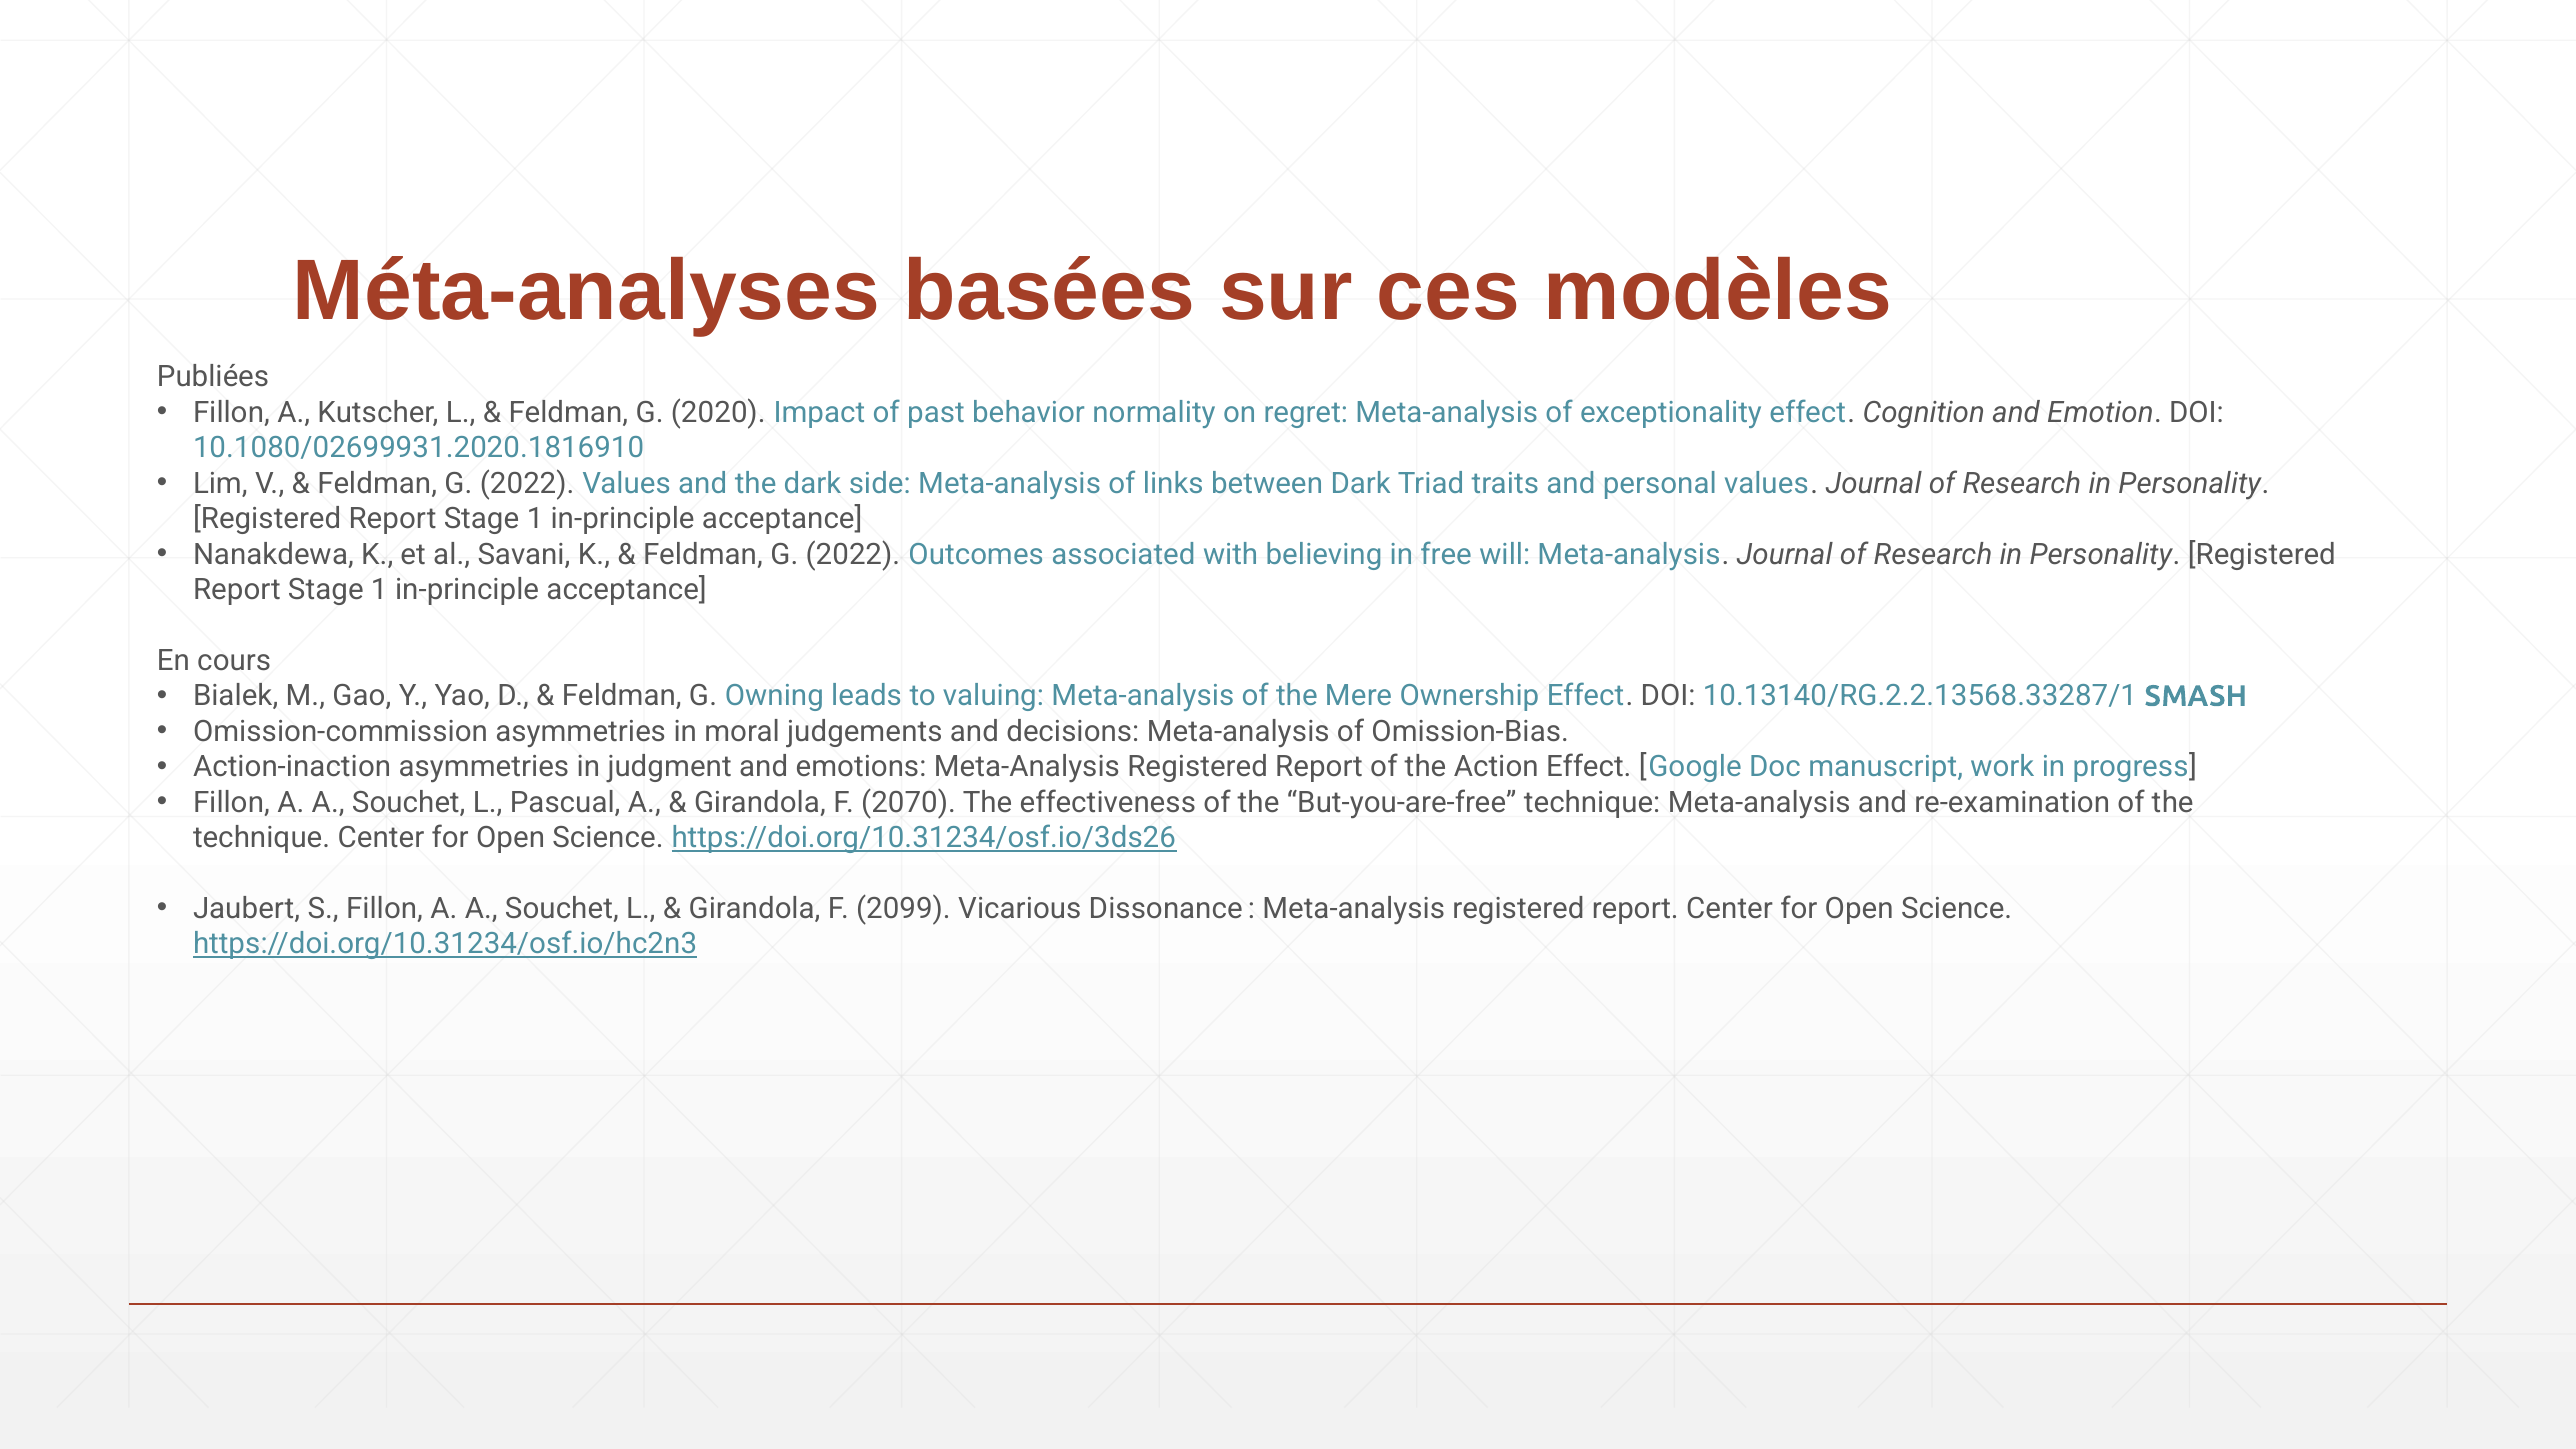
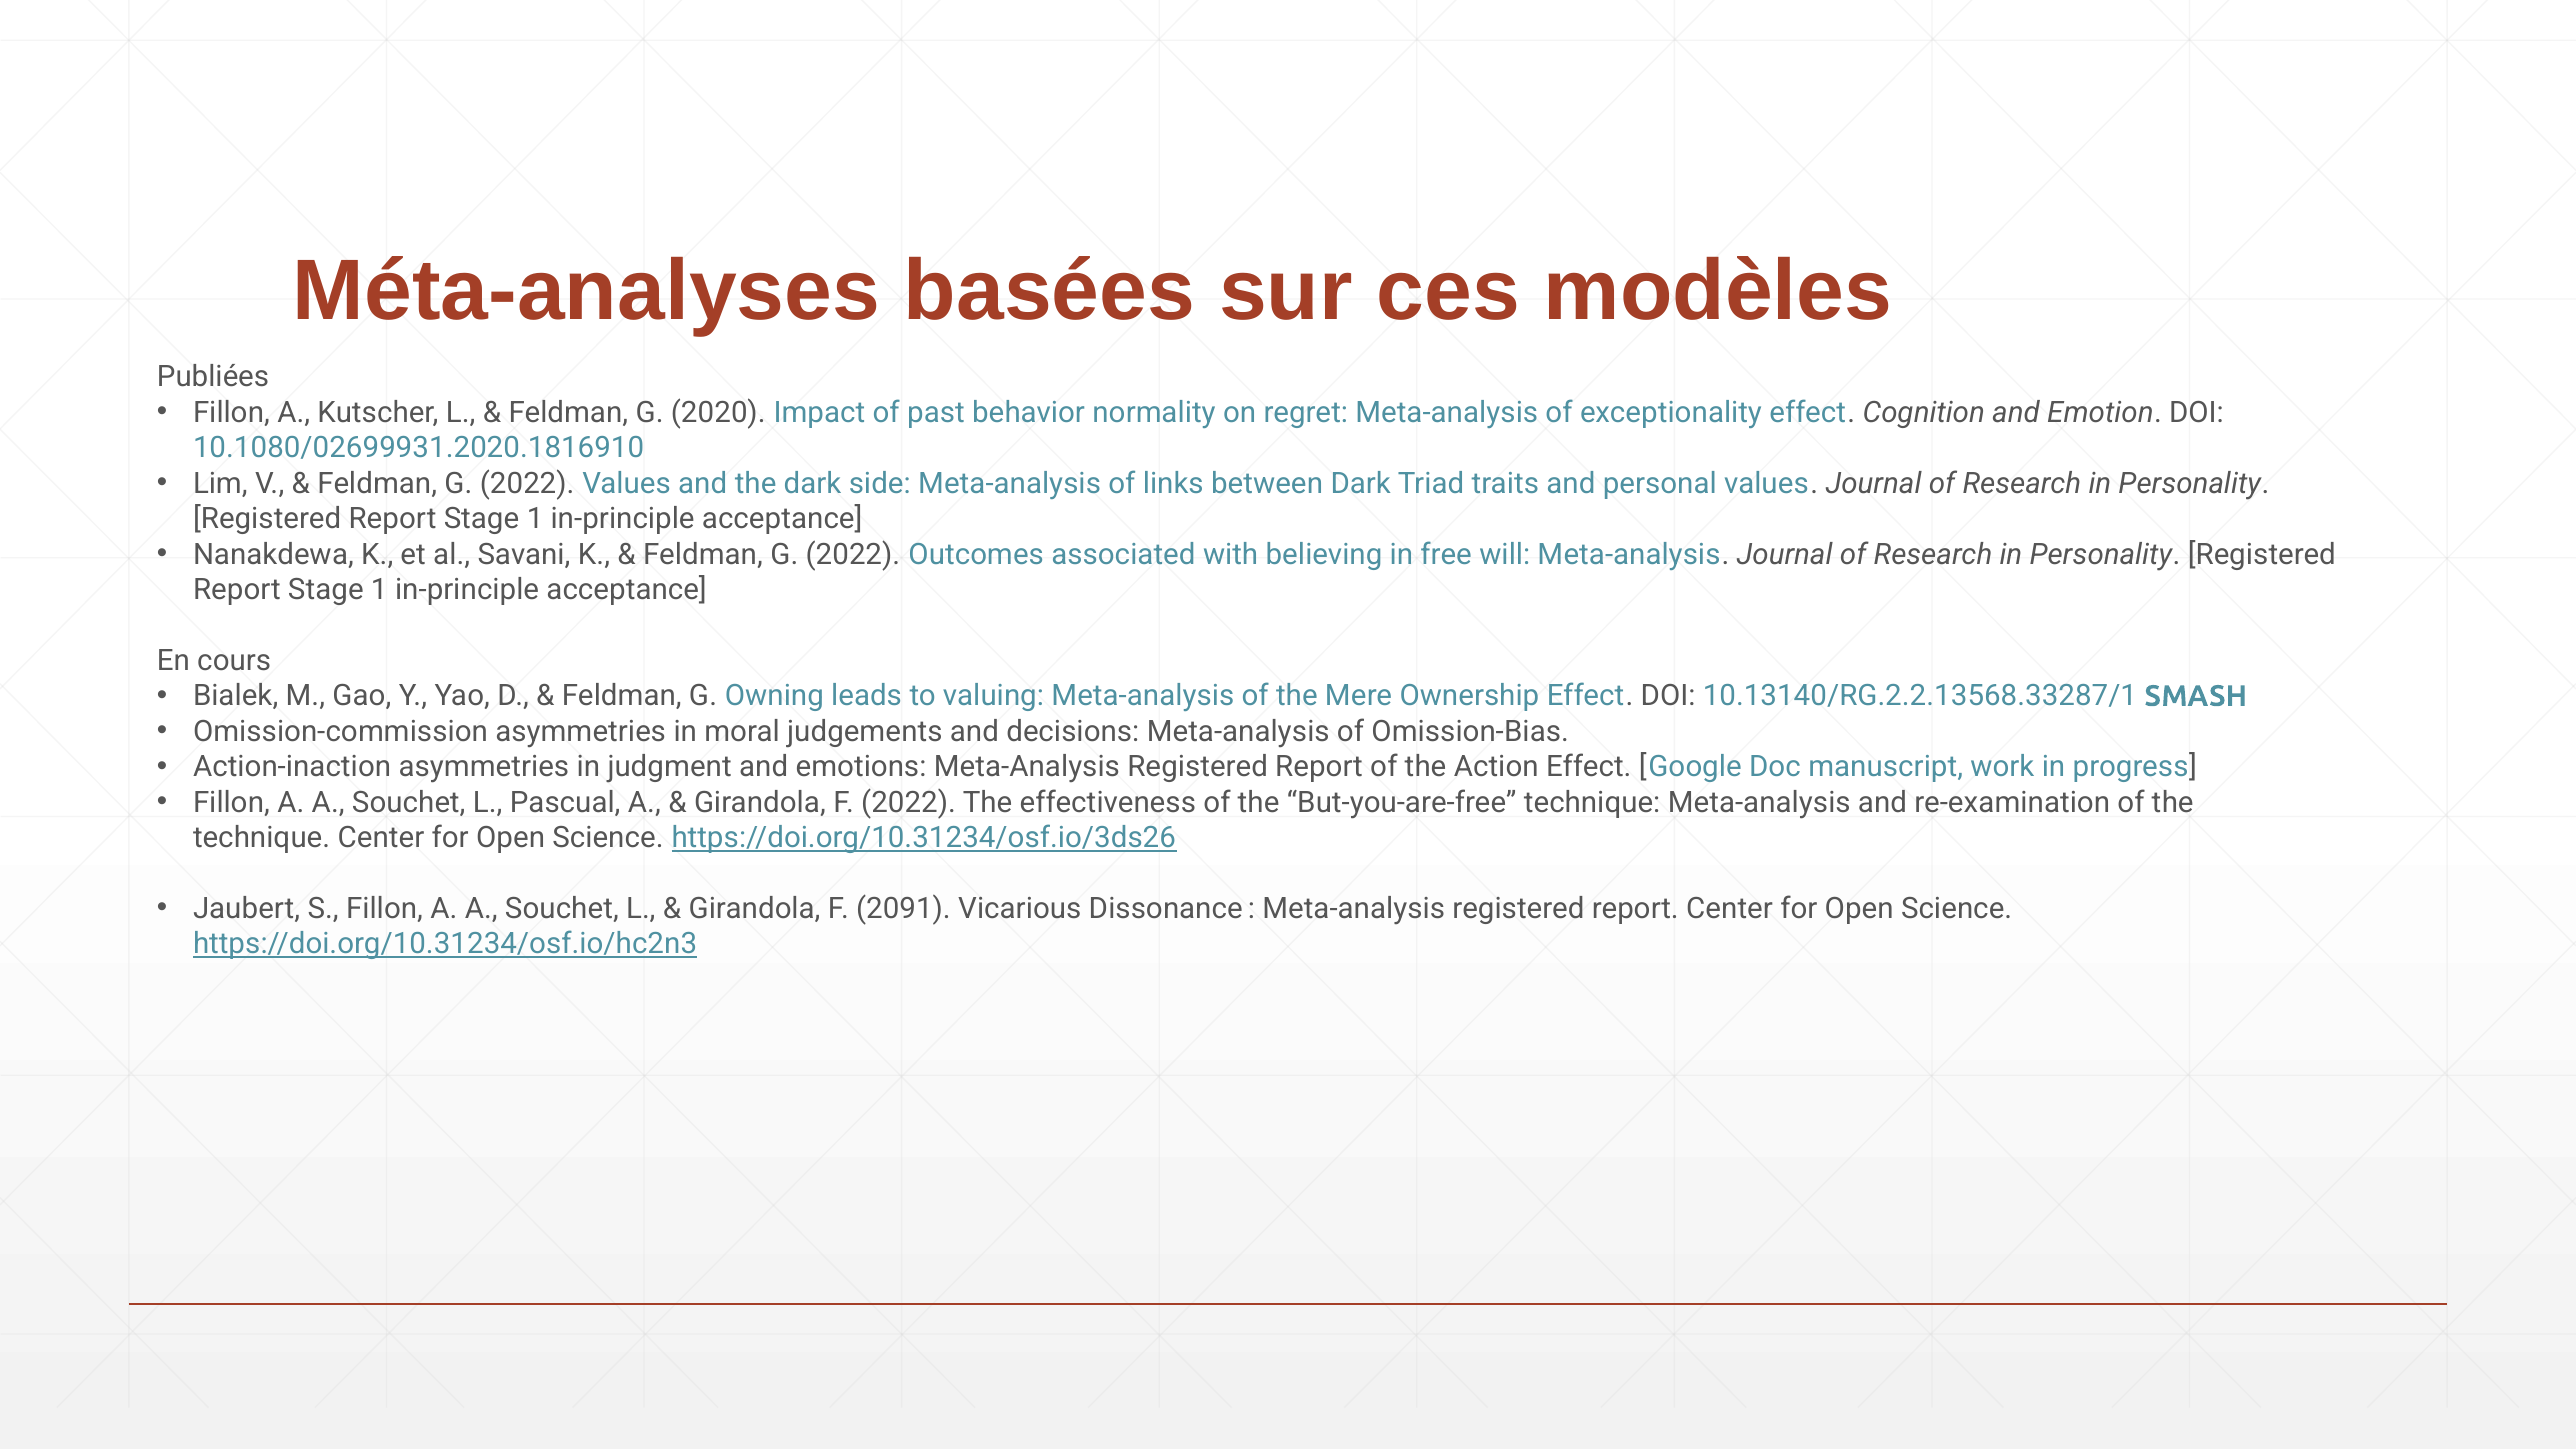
F 2070: 2070 -> 2022 (909, 802)
2099: 2099 -> 2091 (903, 909)
